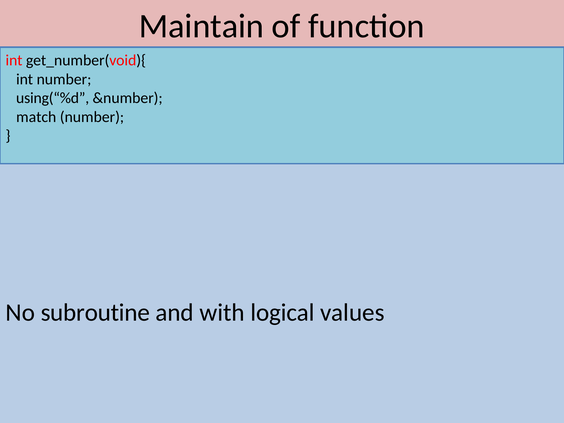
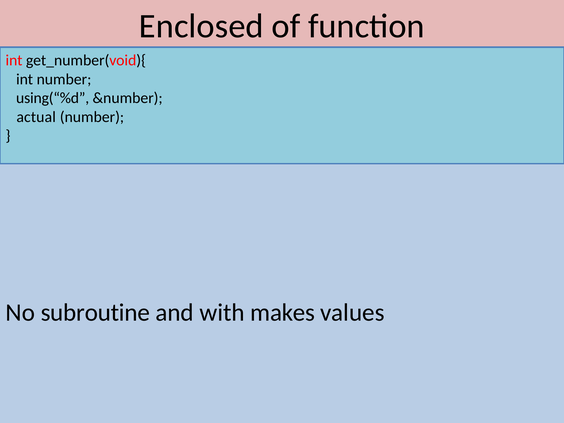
Maintain: Maintain -> Enclosed (201, 26)
match: match -> actual (36, 117)
logical: logical -> makes (283, 313)
